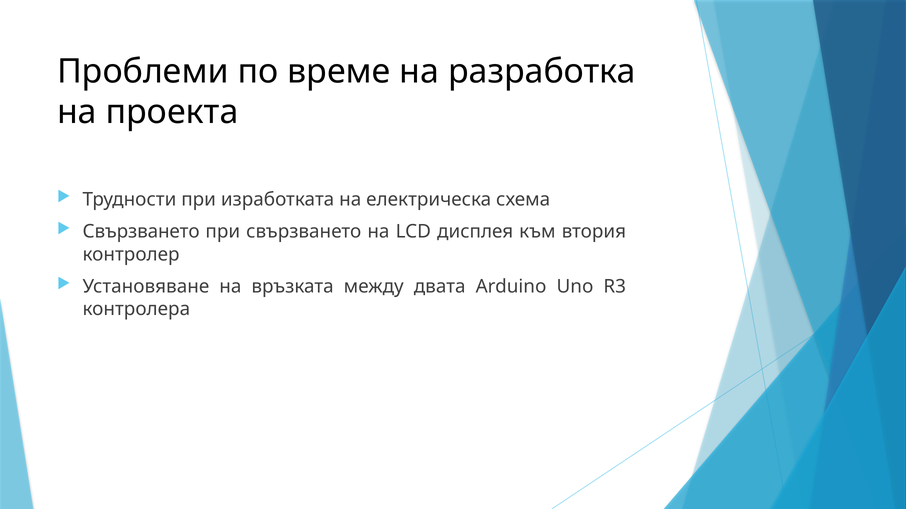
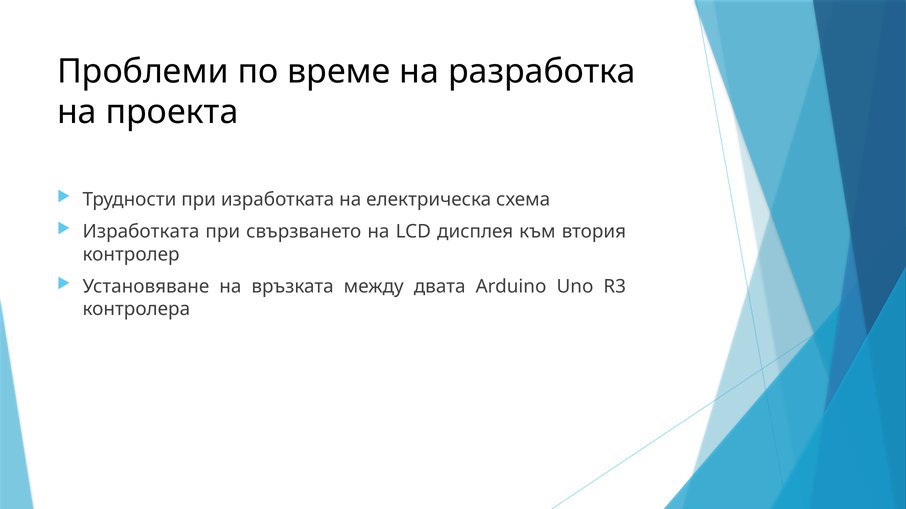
Свързването: Свързването -> Изработката (141, 232)
